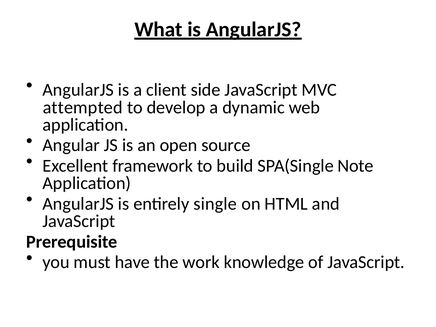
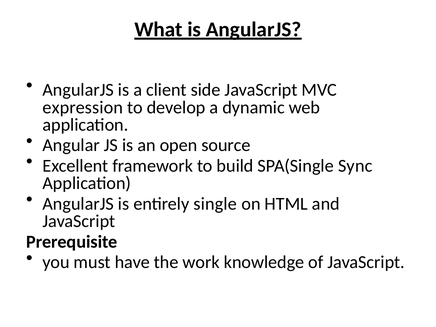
attempted: attempted -> expression (83, 107)
Note: Note -> Sync (355, 166)
